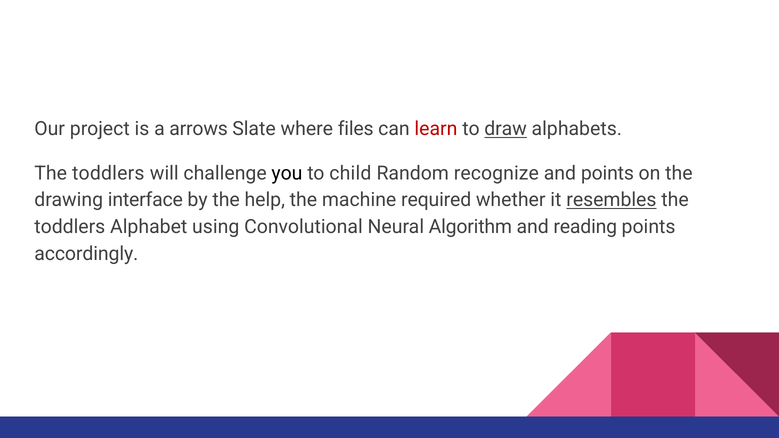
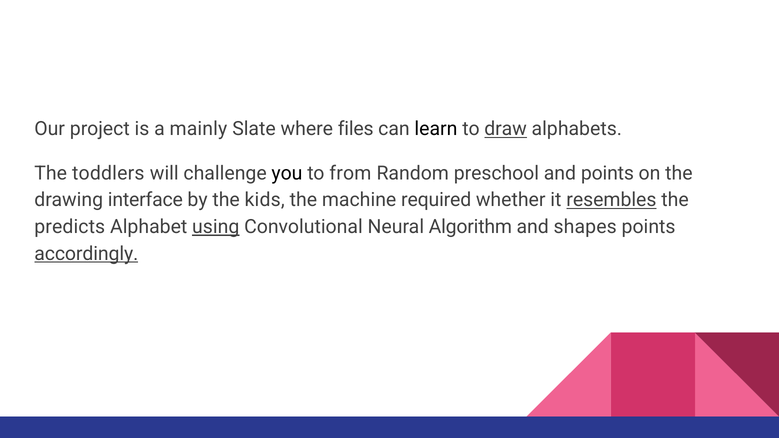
arrows: arrows -> mainly (198, 129)
learn colour: red -> black (436, 129)
child: child -> from (350, 173)
recognize: recognize -> preschool (496, 173)
help: help -> kids (265, 200)
toddlers: toddlers -> predicts (70, 227)
using underline: none -> present (216, 227)
reading: reading -> shapes (585, 227)
accordingly underline: none -> present (86, 254)
